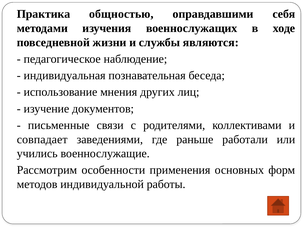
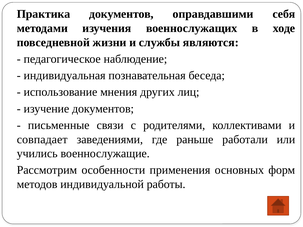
Практика общностью: общностью -> документов (121, 14)
